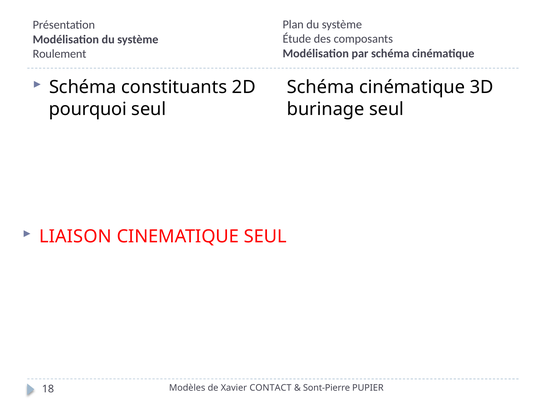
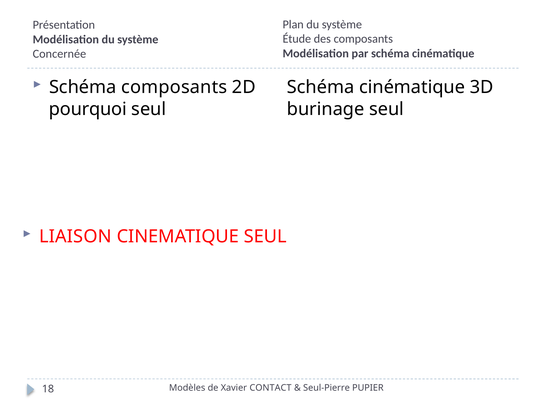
Roulement: Roulement -> Concernée (59, 54)
Schéma constituants: constituants -> composants (174, 87)
Sont-Pierre: Sont-Pierre -> Seul-Pierre (326, 388)
